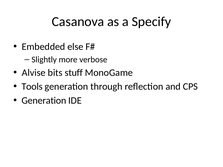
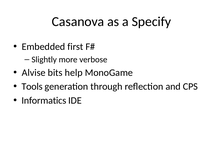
else: else -> first (75, 47)
stuff: stuff -> help (74, 73)
Generation: Generation -> Informatics (44, 101)
